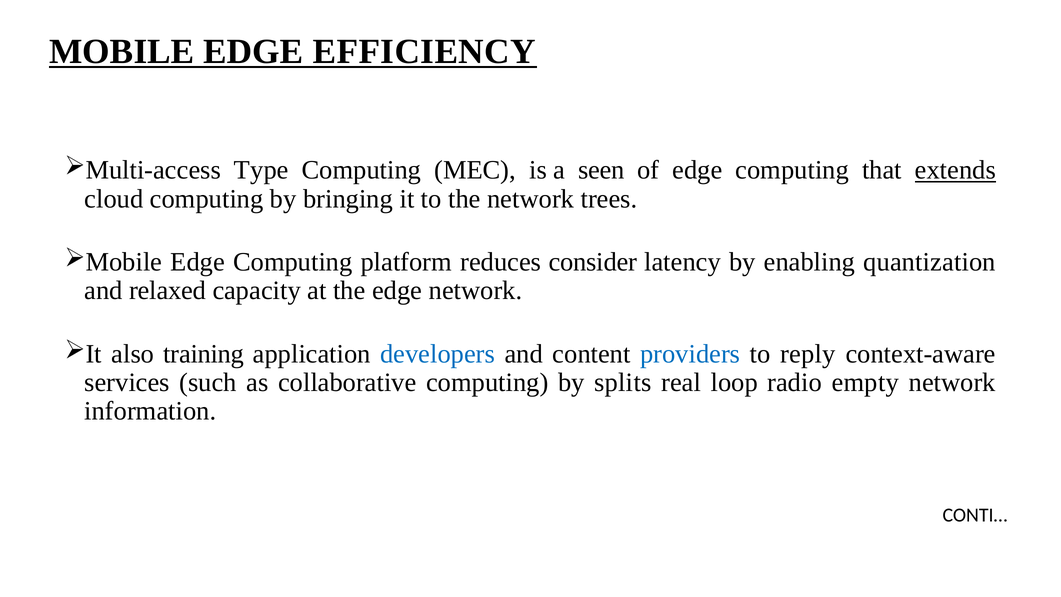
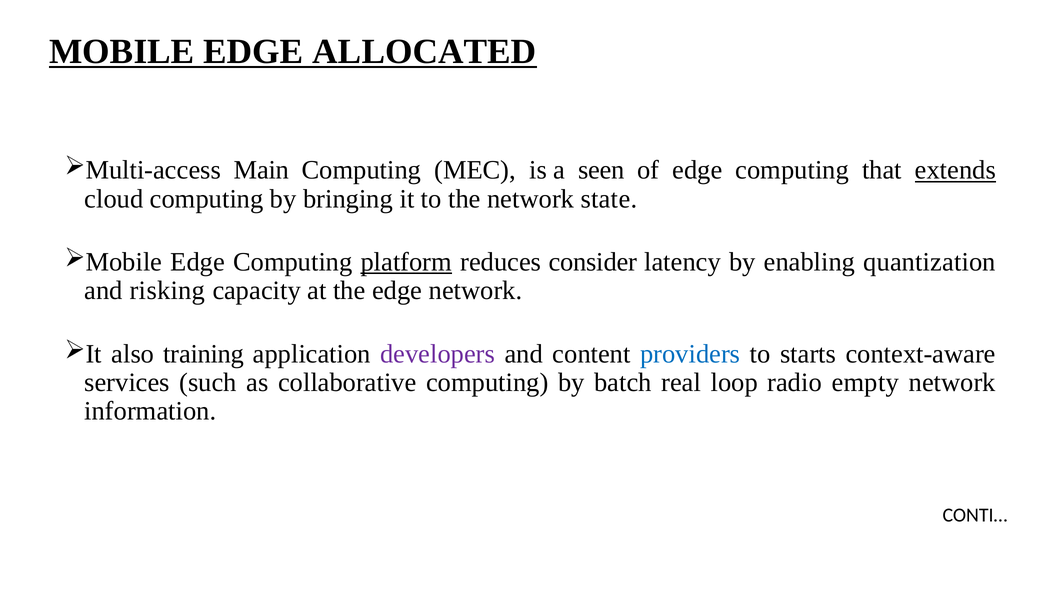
EFFICIENCY: EFFICIENCY -> ALLOCATED (424, 51)
Type: Type -> Main (261, 170)
trees: trees -> state (609, 199)
platform underline: none -> present (406, 262)
relaxed: relaxed -> risking (167, 291)
developers colour: blue -> purple (438, 354)
reply: reply -> starts (808, 354)
splits: splits -> batch (623, 382)
